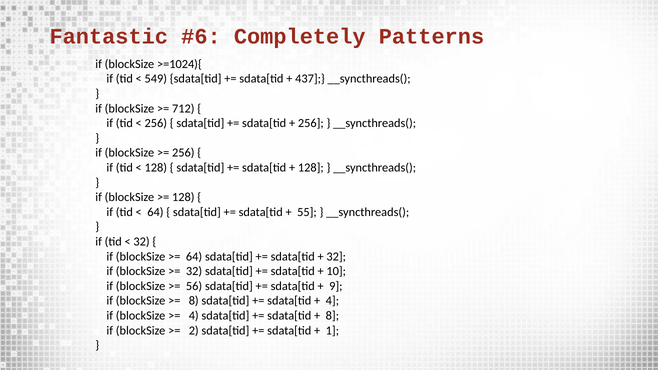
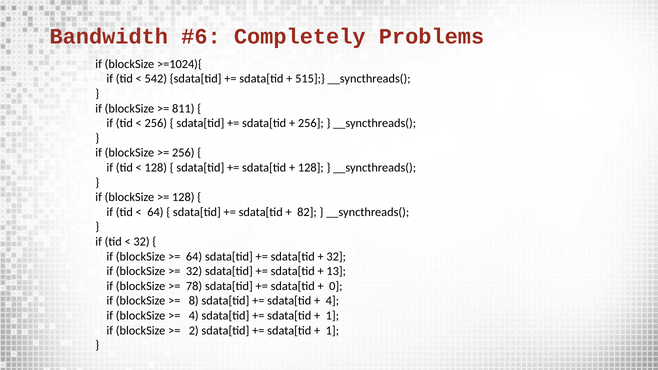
Fantastic: Fantastic -> Bandwidth (109, 36)
Patterns: Patterns -> Problems (432, 36)
549: 549 -> 542 (156, 79)
437: 437 -> 515 (310, 79)
712: 712 -> 811 (183, 109)
55: 55 -> 82 (307, 212)
10: 10 -> 13 (336, 271)
56: 56 -> 78 (194, 286)
9: 9 -> 0 (336, 286)
8: 8 -> 1 (332, 316)
